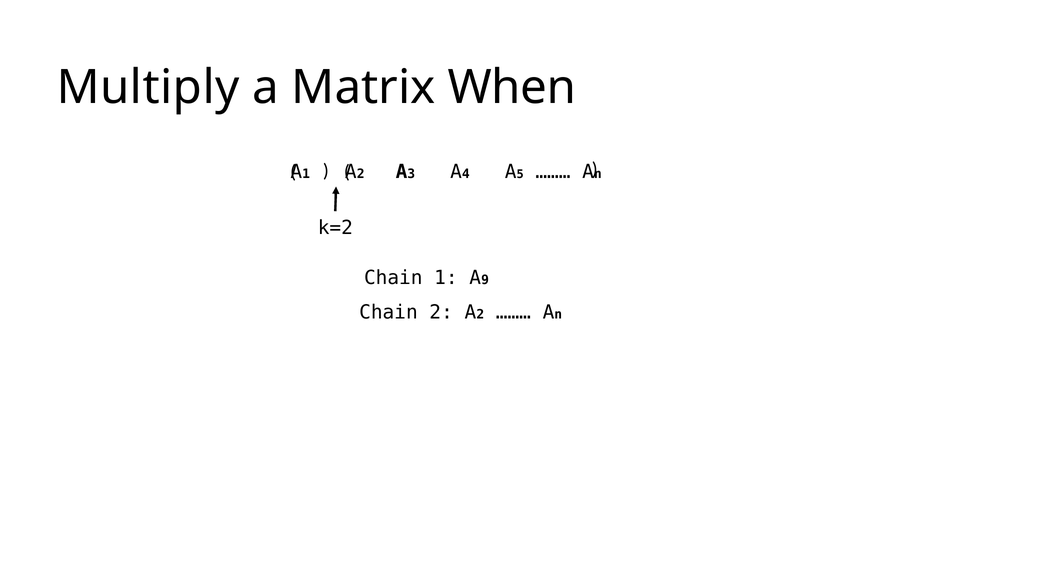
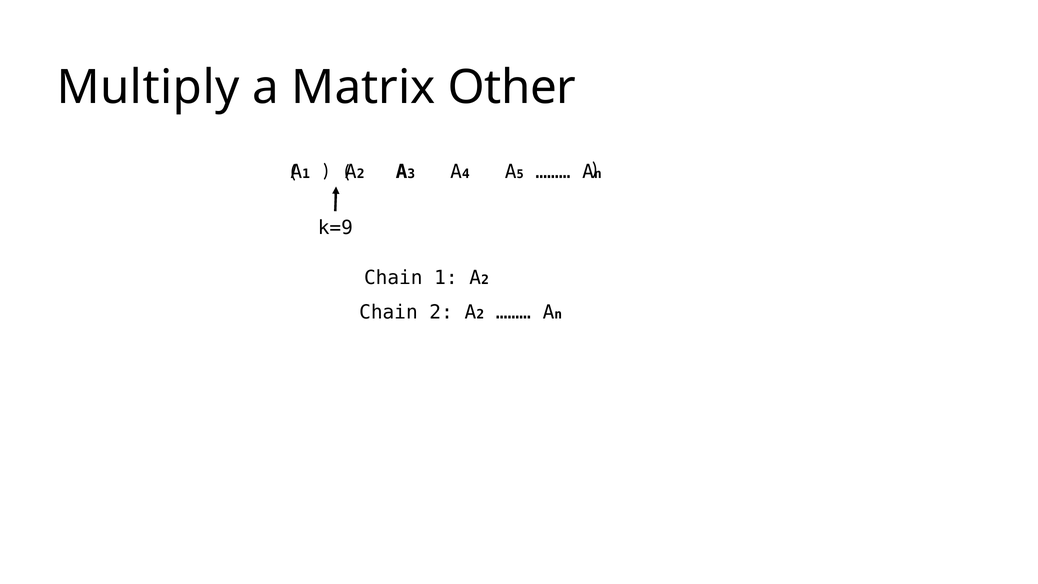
When: When -> Other (512, 87)
k=2: k=2 -> k=9 (335, 228)
Chain 1 A 9: 9 -> 2 (485, 280)
